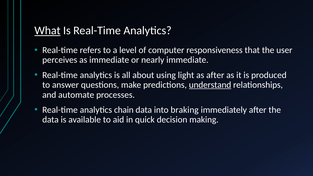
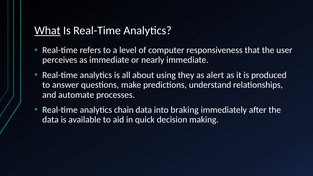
light: light -> they (186, 75)
as after: after -> alert (215, 75)
understand underline: present -> none (210, 85)
